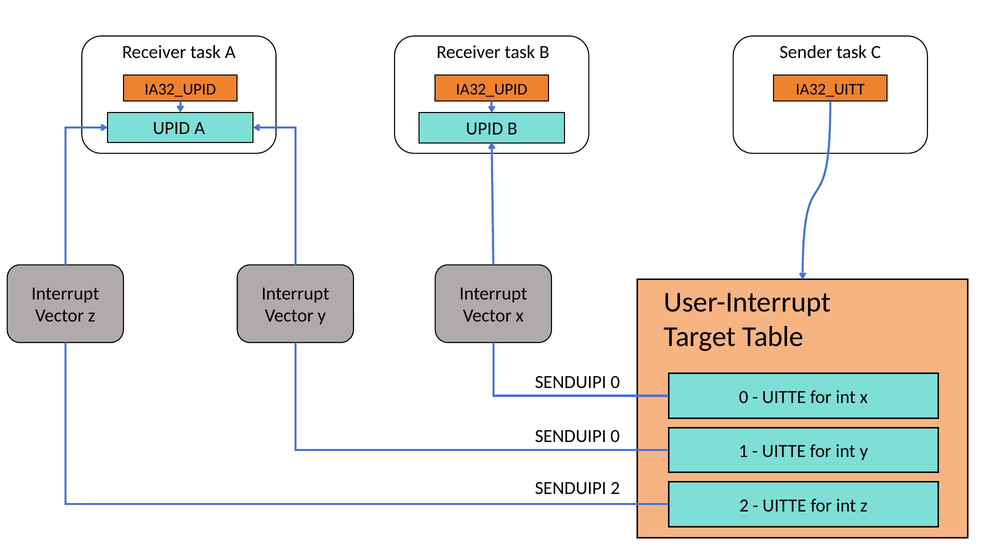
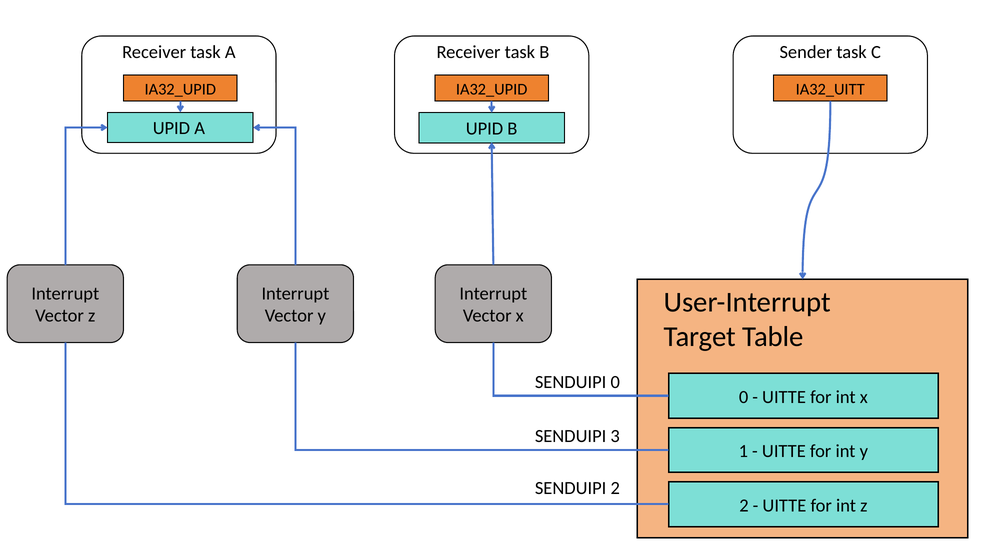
0: 0 -> 3 (615, 436)
